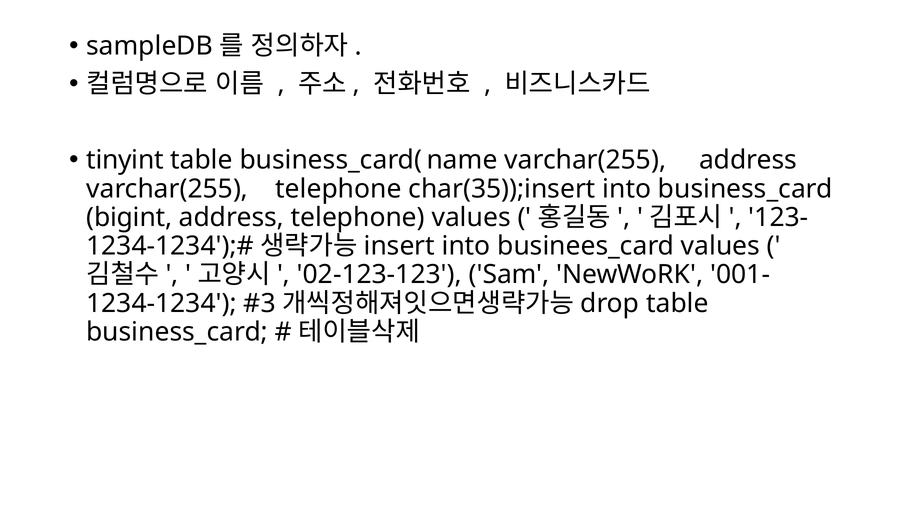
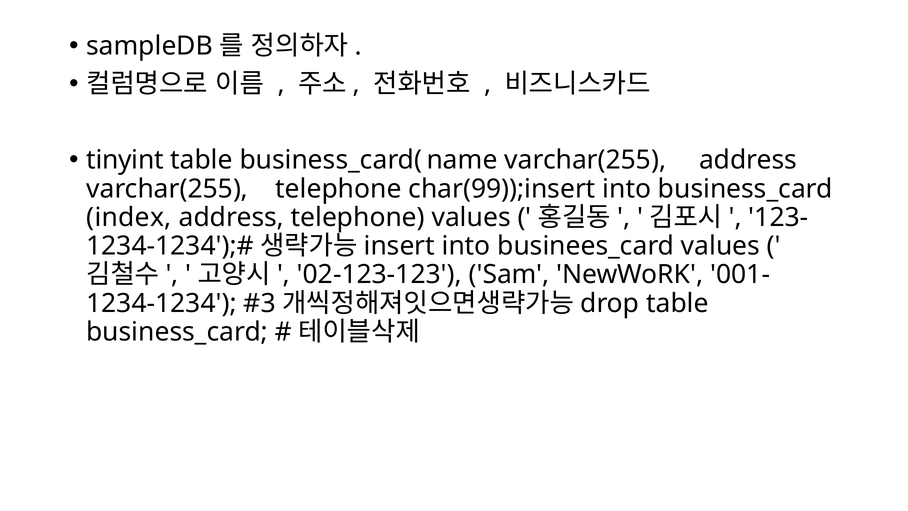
char(35));insert: char(35));insert -> char(99));insert (502, 189)
bigint: bigint -> index (129, 217)
